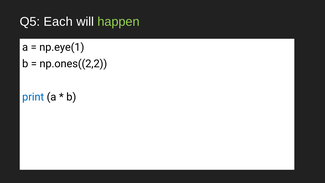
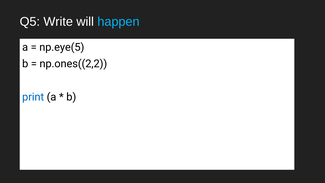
Each: Each -> Write (58, 22)
happen colour: light green -> light blue (118, 22)
np.eye(1: np.eye(1 -> np.eye(5 (62, 47)
